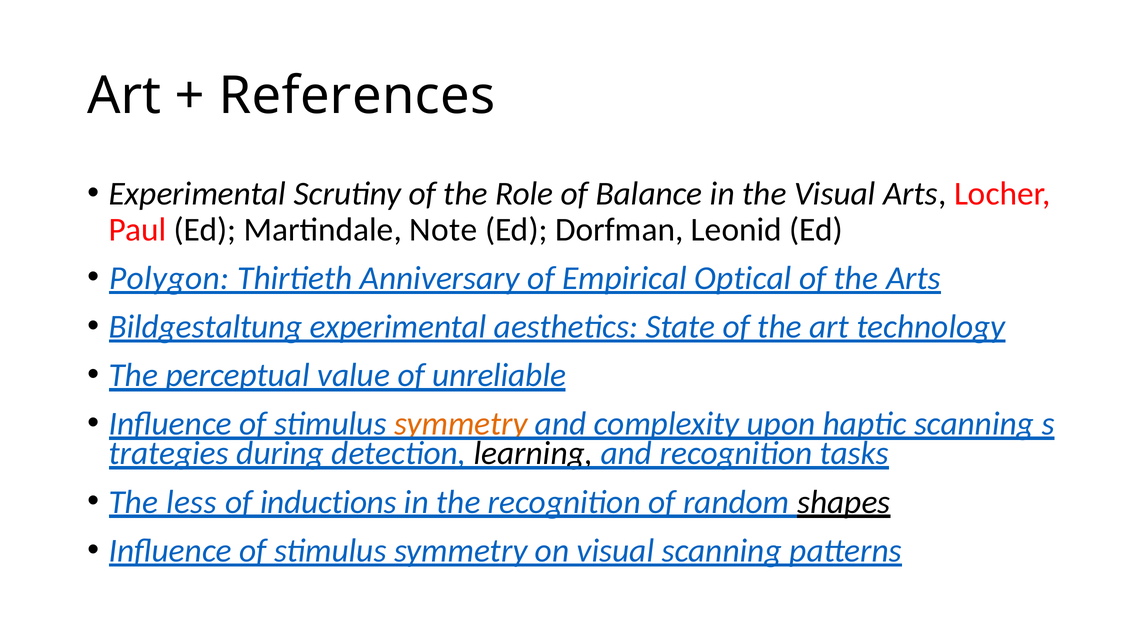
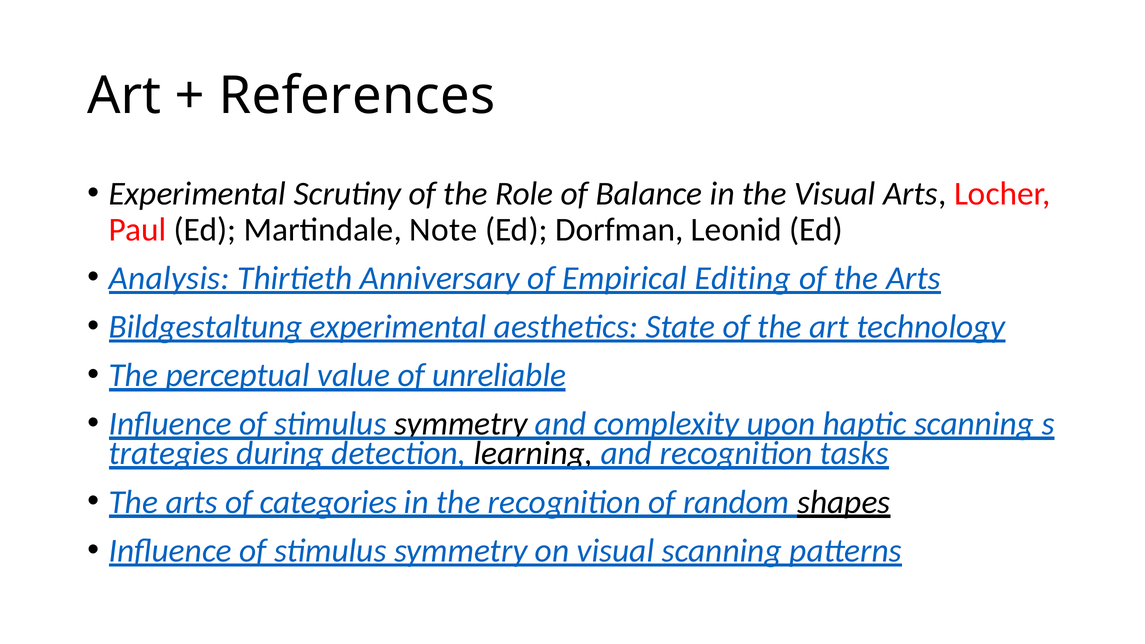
Polygon: Polygon -> Analysis (169, 278)
Optical: Optical -> Editing (743, 278)
symmetry colour: orange -> black (461, 424)
less: less -> arts (192, 502)
inductions: inductions -> categories (328, 502)
